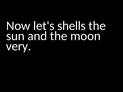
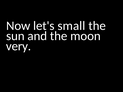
shells: shells -> small (71, 26)
